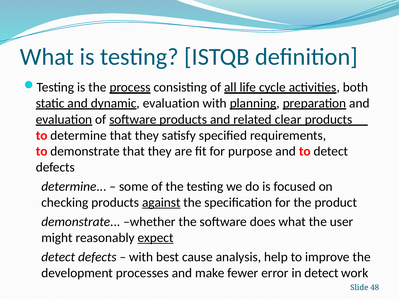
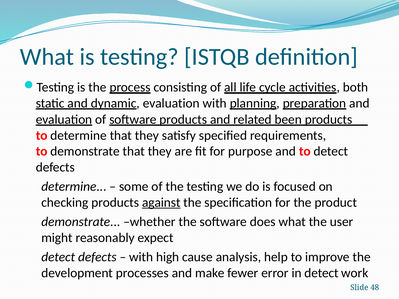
clear: clear -> been (288, 120)
expect underline: present -> none (156, 238)
best: best -> high (168, 257)
